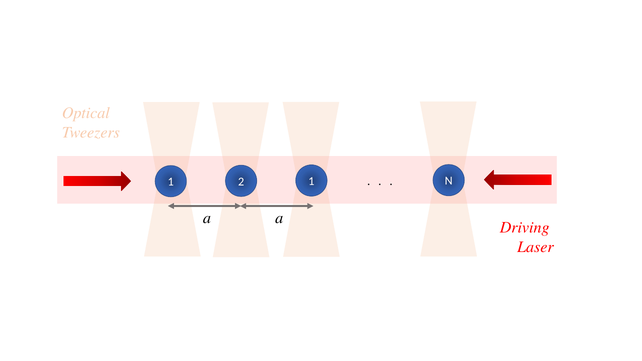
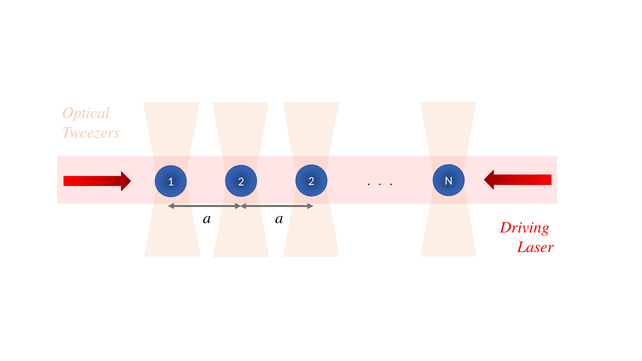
2 1: 1 -> 2 (311, 181)
